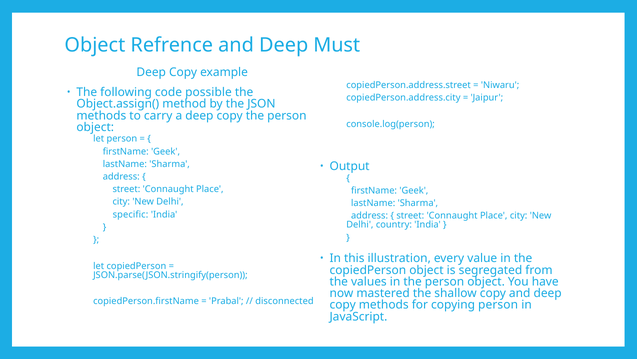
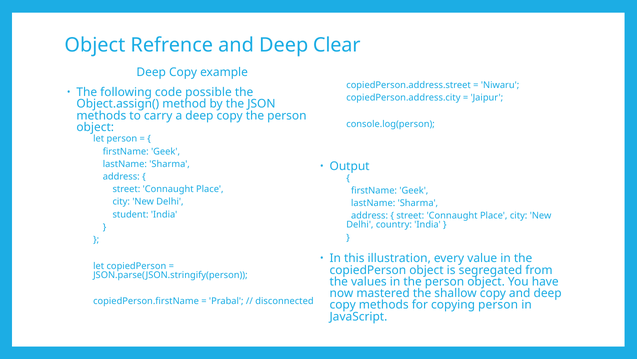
Must: Must -> Clear (337, 45)
specific: specific -> student (131, 214)
